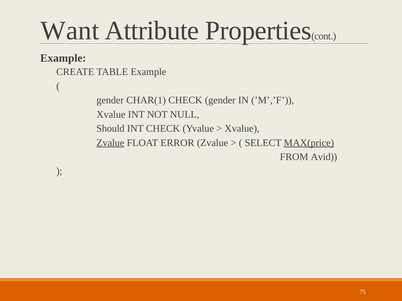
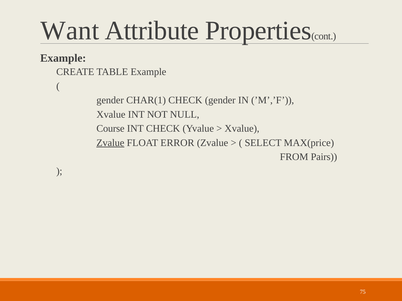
Should: Should -> Course (110, 129)
MAX(price underline: present -> none (309, 143)
Avid: Avid -> Pairs (324, 157)
